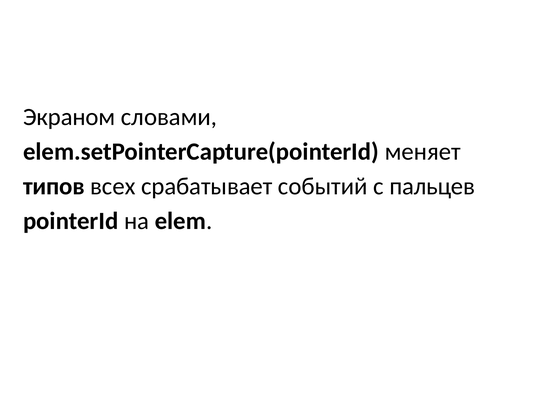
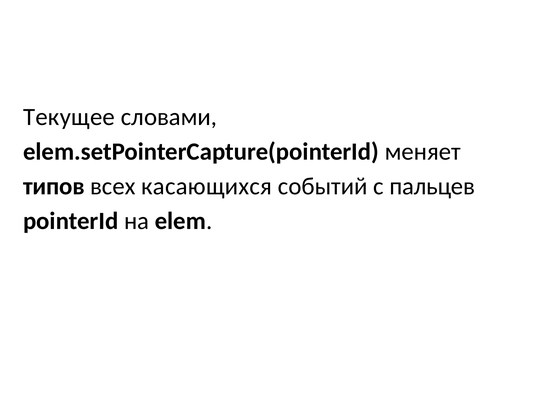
Экраном: Экраном -> Текущее (69, 117)
срабатывает: срабатывает -> касающихся (207, 187)
